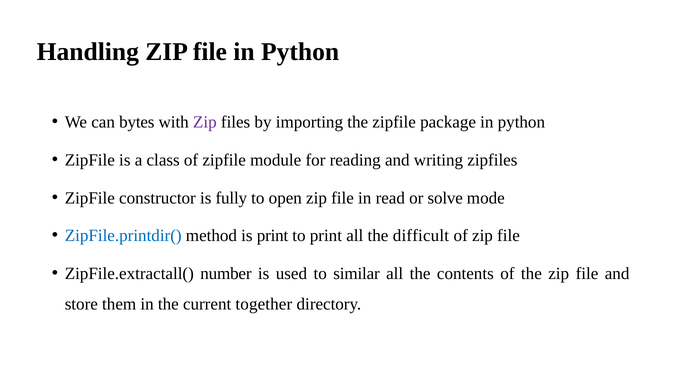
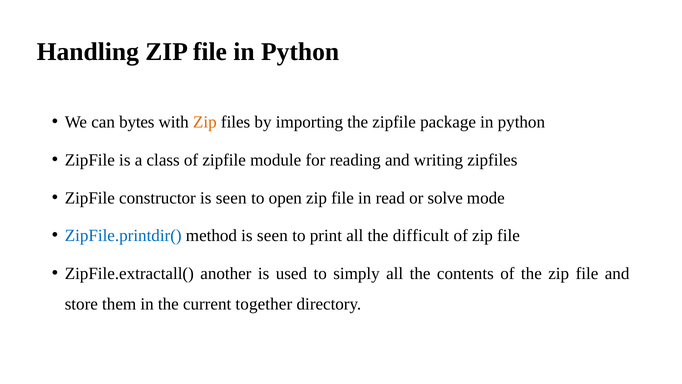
Zip colour: purple -> orange (205, 122)
constructor is fully: fully -> seen (231, 198)
method is print: print -> seen (272, 236)
number: number -> another (226, 273)
similar: similar -> simply (357, 273)
